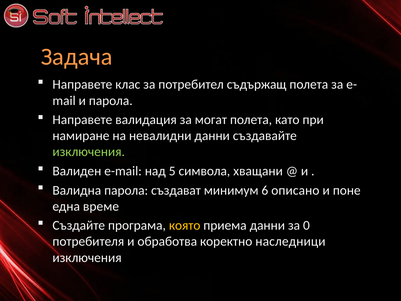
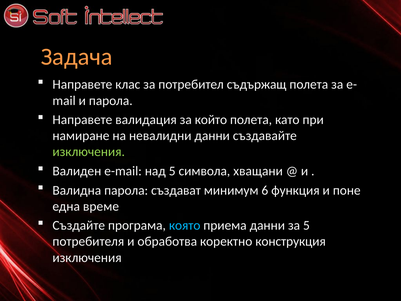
могат: могат -> който (211, 120)
описано: описано -> функция (295, 190)
която colour: yellow -> light blue (185, 225)
за 0: 0 -> 5 (306, 225)
наследници: наследници -> конструкция (291, 241)
